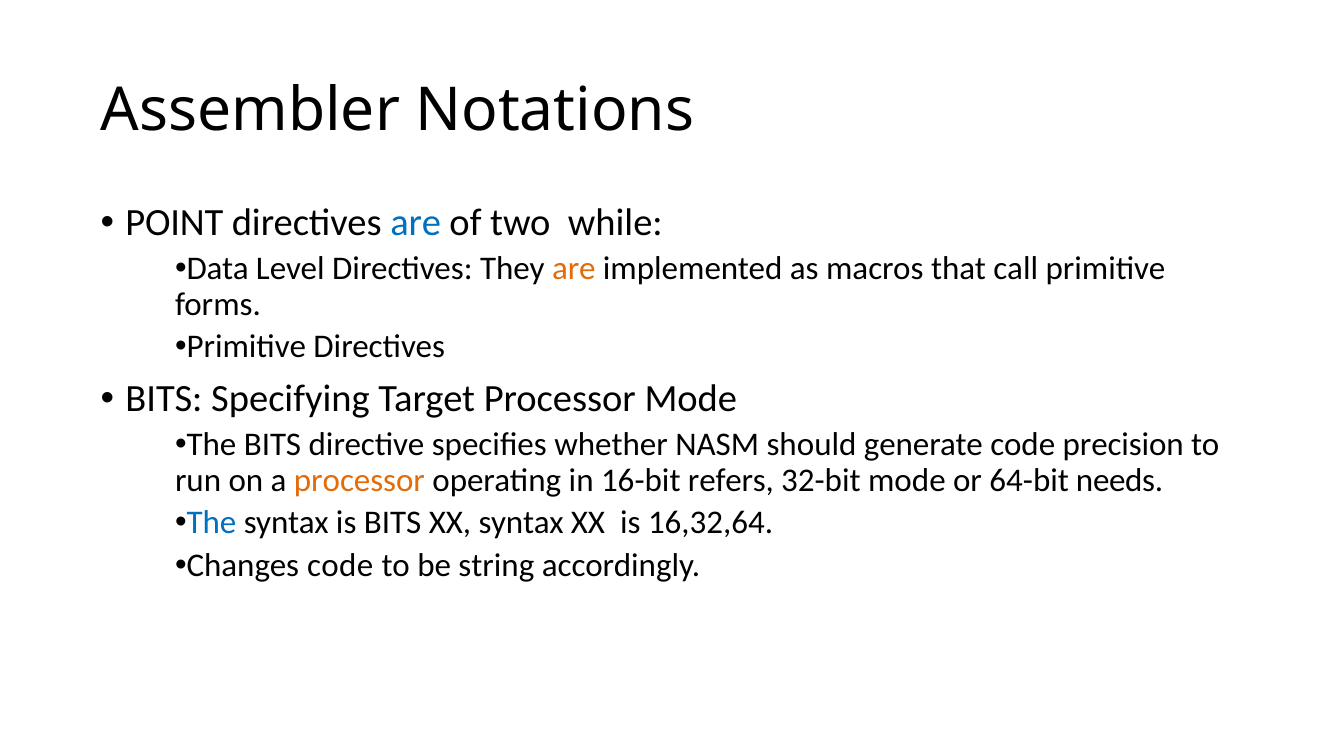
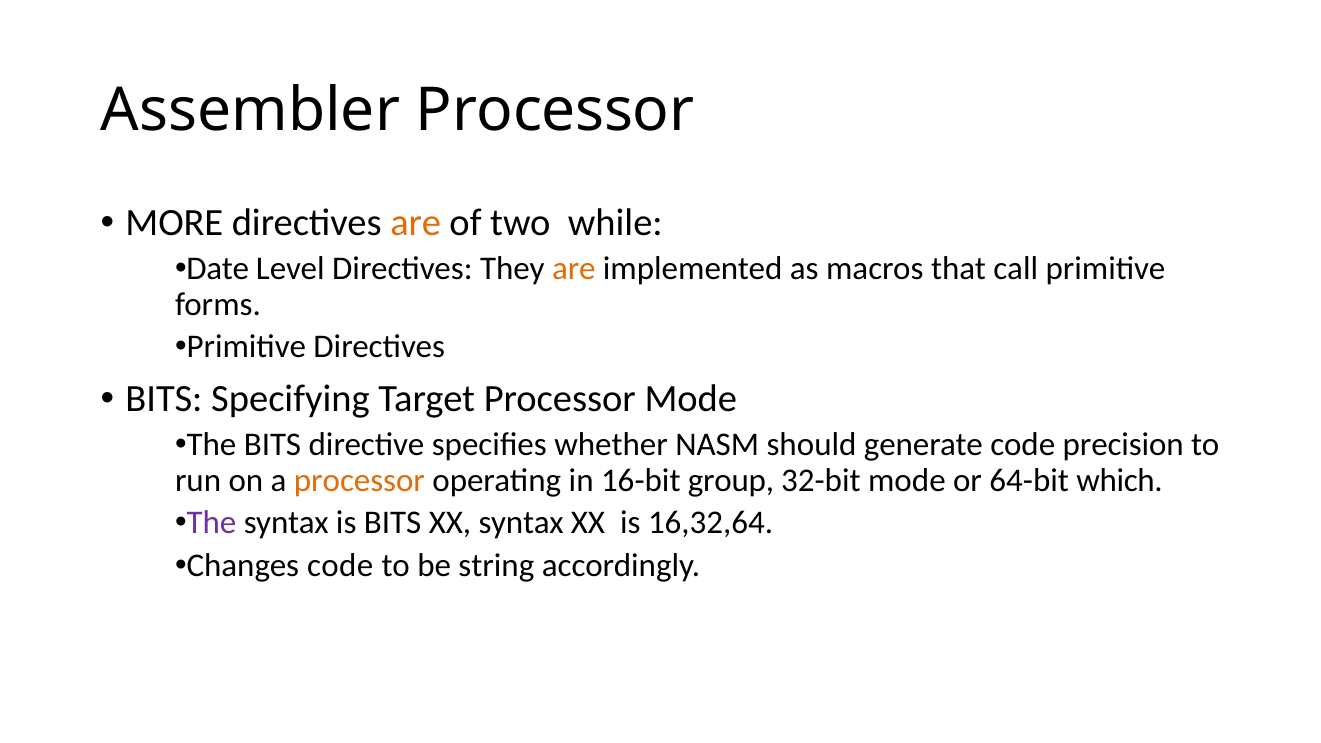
Assembler Notations: Notations -> Processor (555, 111)
POINT: POINT -> MORE (174, 223)
are colour: blue -> orange (416, 223)
Data: Data -> Date (218, 269)
refers: refers -> group (731, 480)
needs: needs -> which (1120, 480)
The colour: blue -> purple (211, 523)
